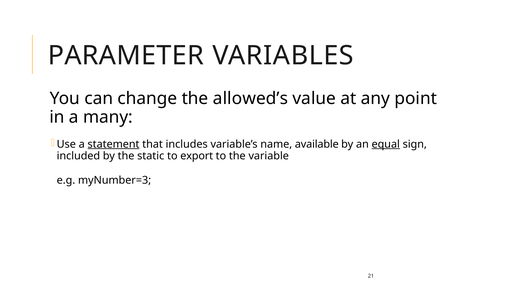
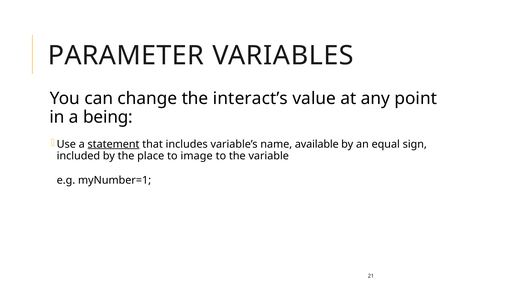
allowed’s: allowed’s -> interact’s (250, 99)
many: many -> being (108, 117)
equal underline: present -> none (386, 144)
static: static -> place (151, 156)
export: export -> image (197, 156)
myNumber=3: myNumber=3 -> myNumber=1 (115, 181)
